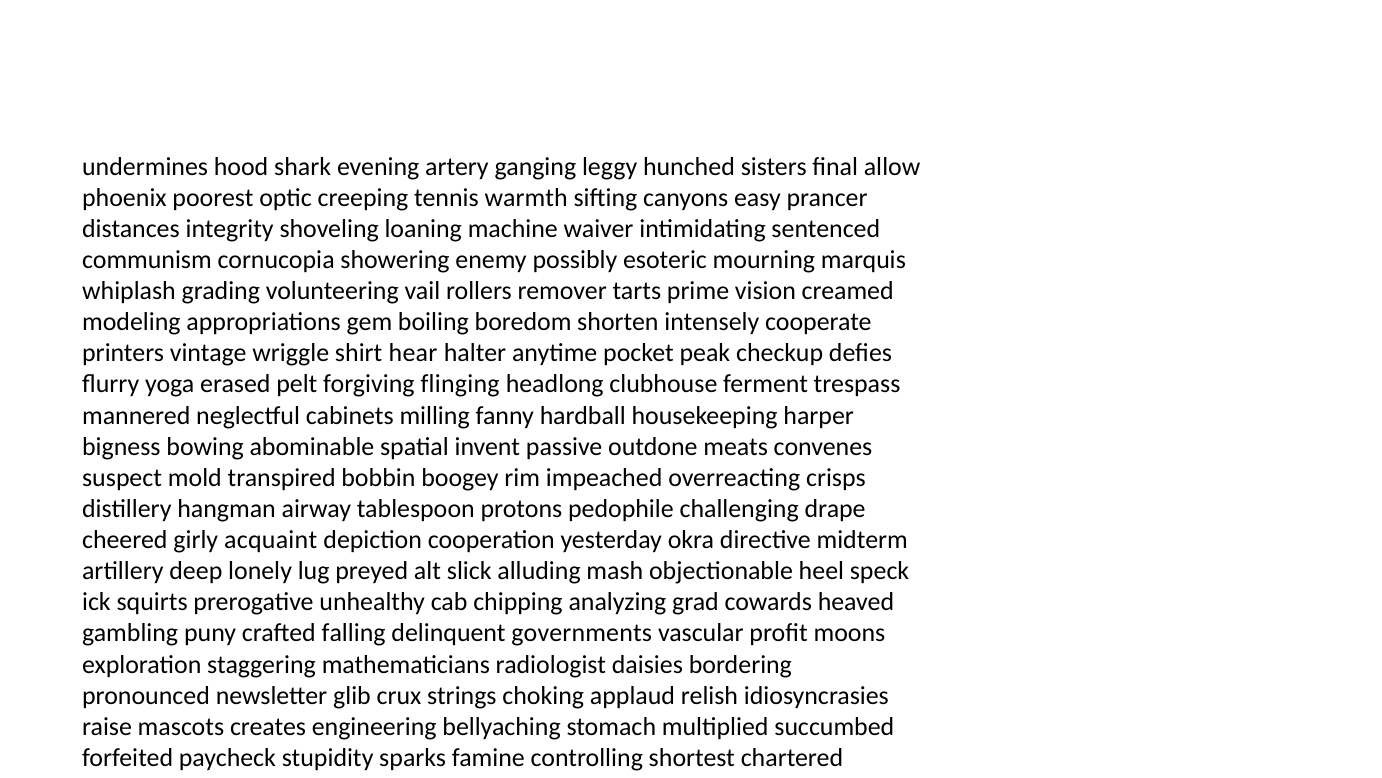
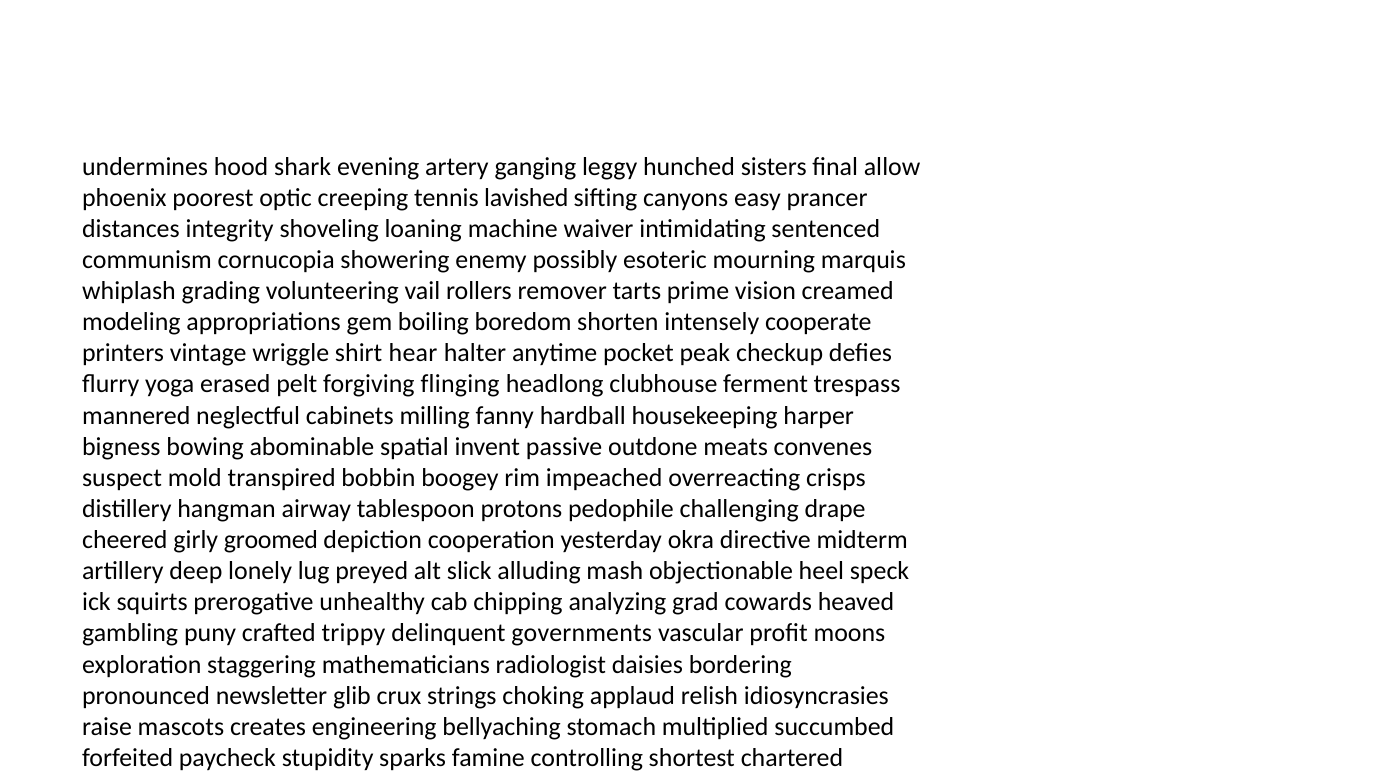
warmth: warmth -> lavished (526, 197)
acquaint: acquaint -> groomed (271, 540)
falling: falling -> trippy (353, 633)
